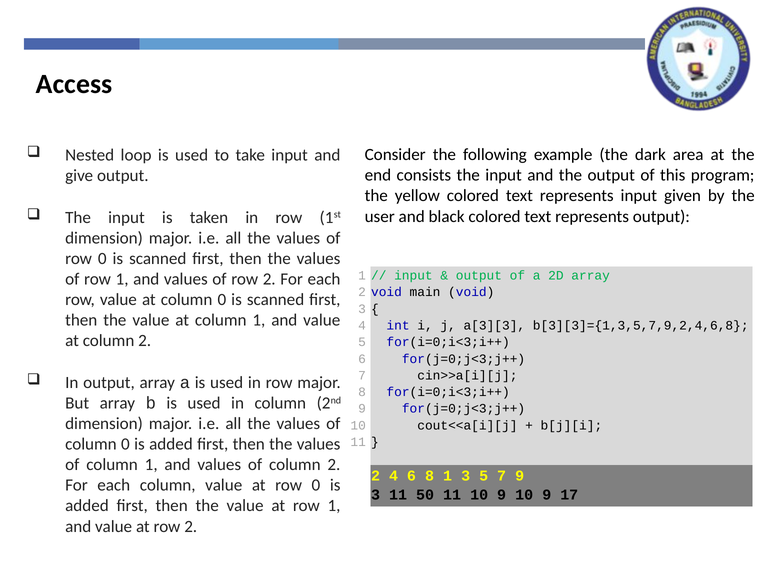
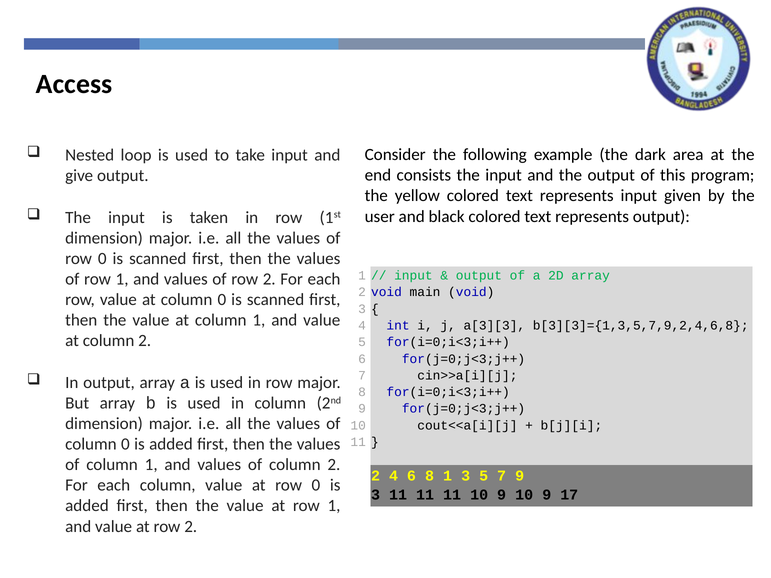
3 11 50: 50 -> 11 (425, 495)
